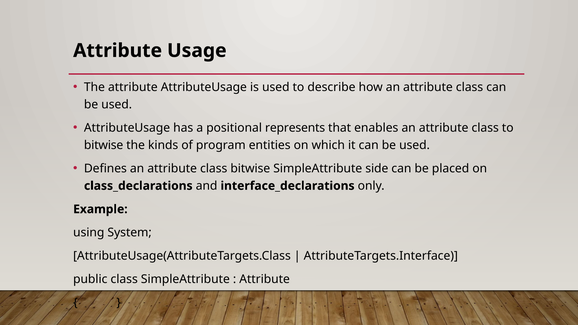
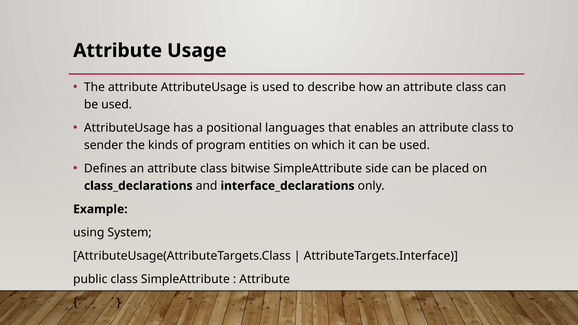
represents: represents -> languages (295, 128)
bitwise: bitwise -> sender (104, 145)
